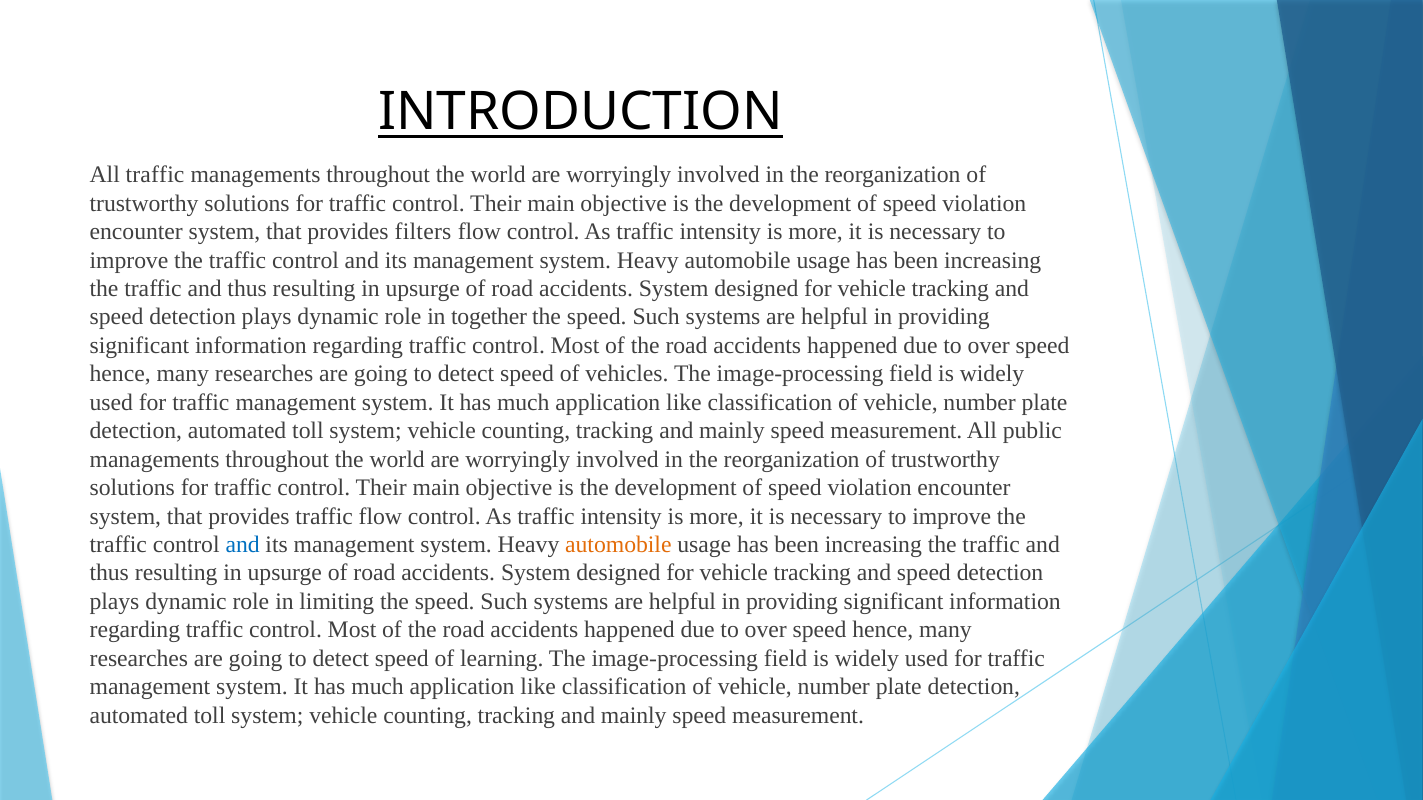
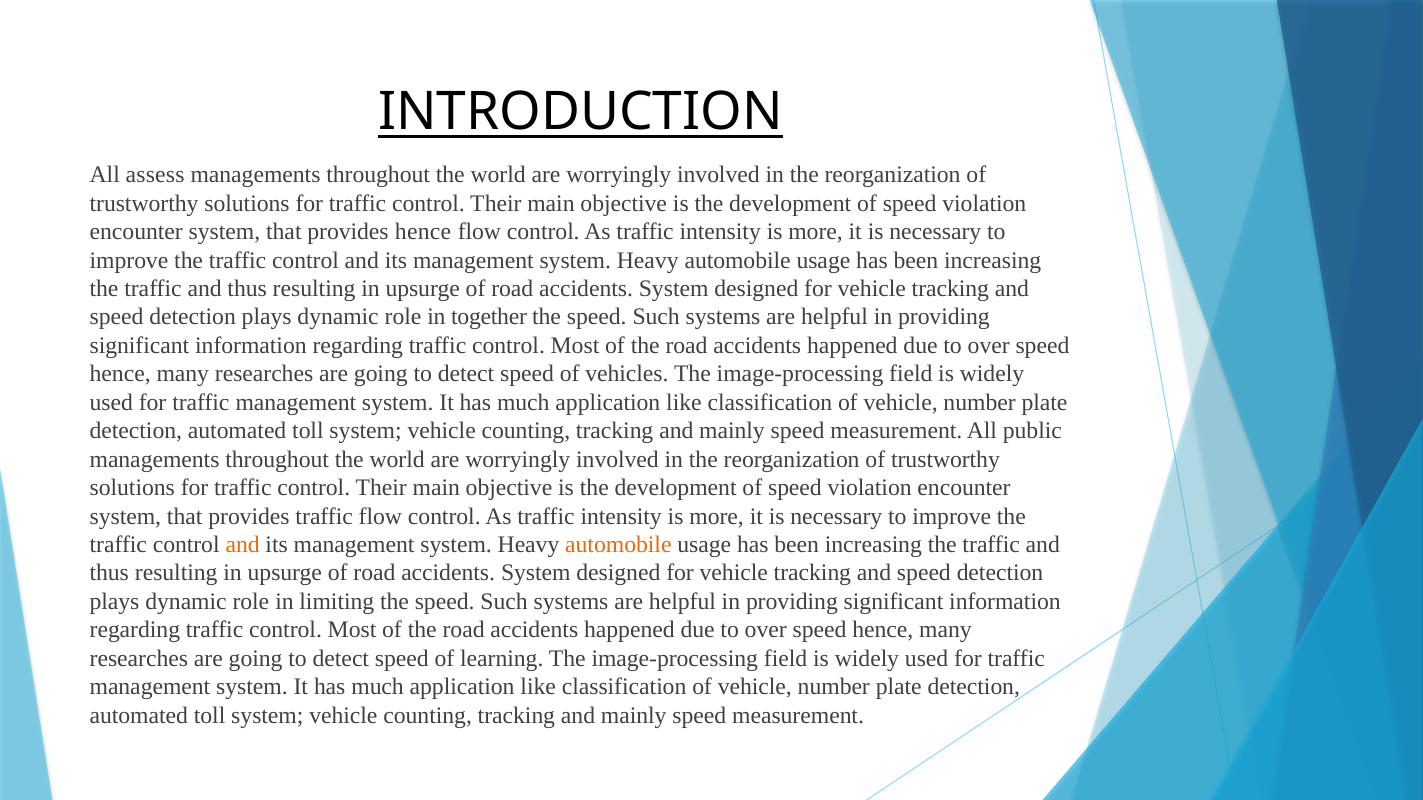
All traffic: traffic -> assess (155, 175)
provides filters: filters -> hence (423, 232)
and colour: blue -> orange (243, 545)
